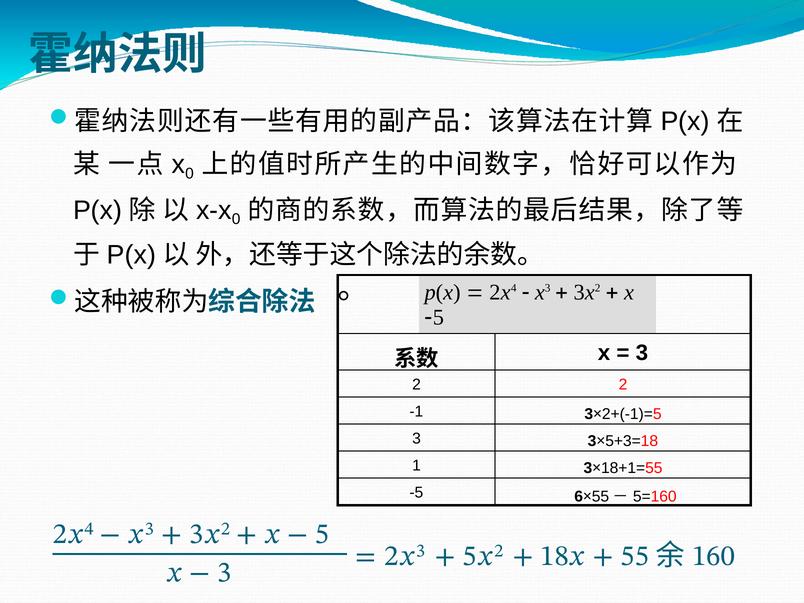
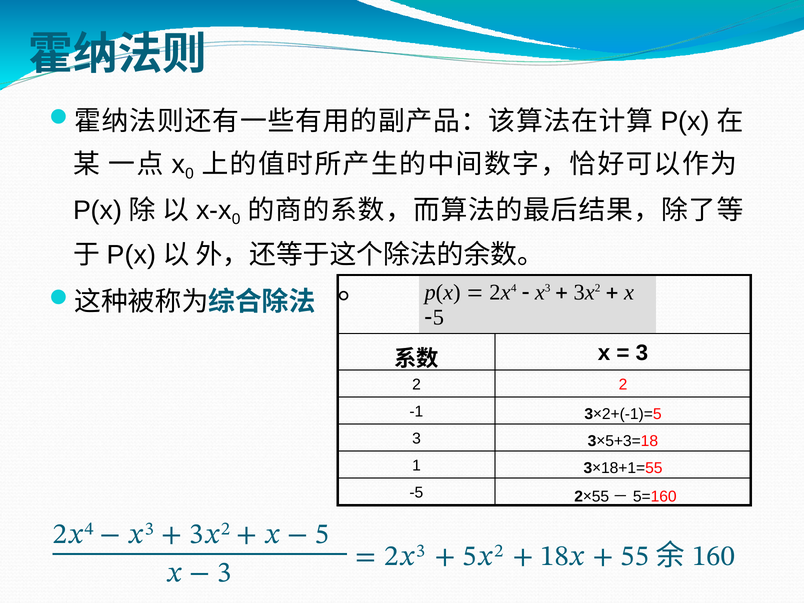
-5 6: 6 -> 2 (579, 497)
